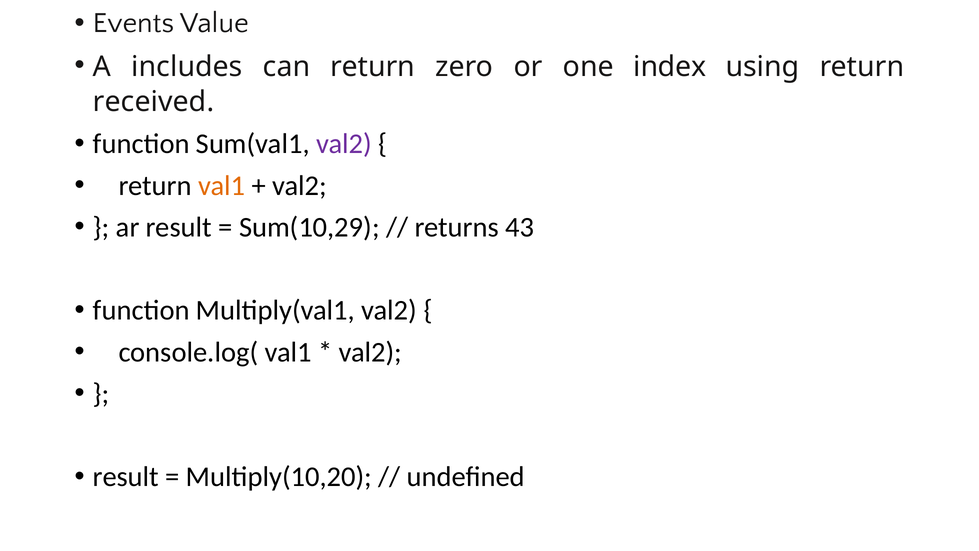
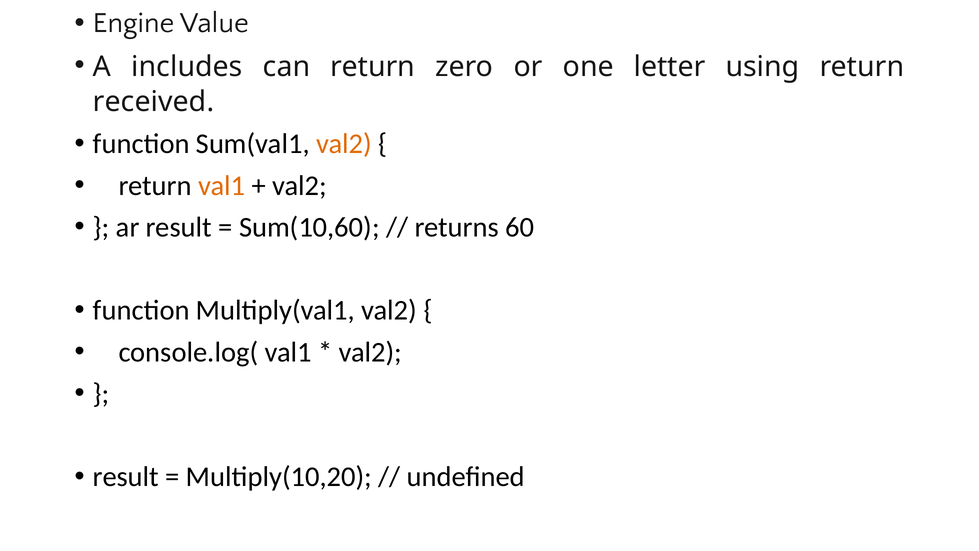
Events: Events -> Engine (134, 23)
index: index -> letter (670, 67)
val2 colour: purple -> orange (344, 144)
Sum(10,29: Sum(10,29 -> Sum(10,60 (309, 227)
43: 43 -> 60 (520, 227)
